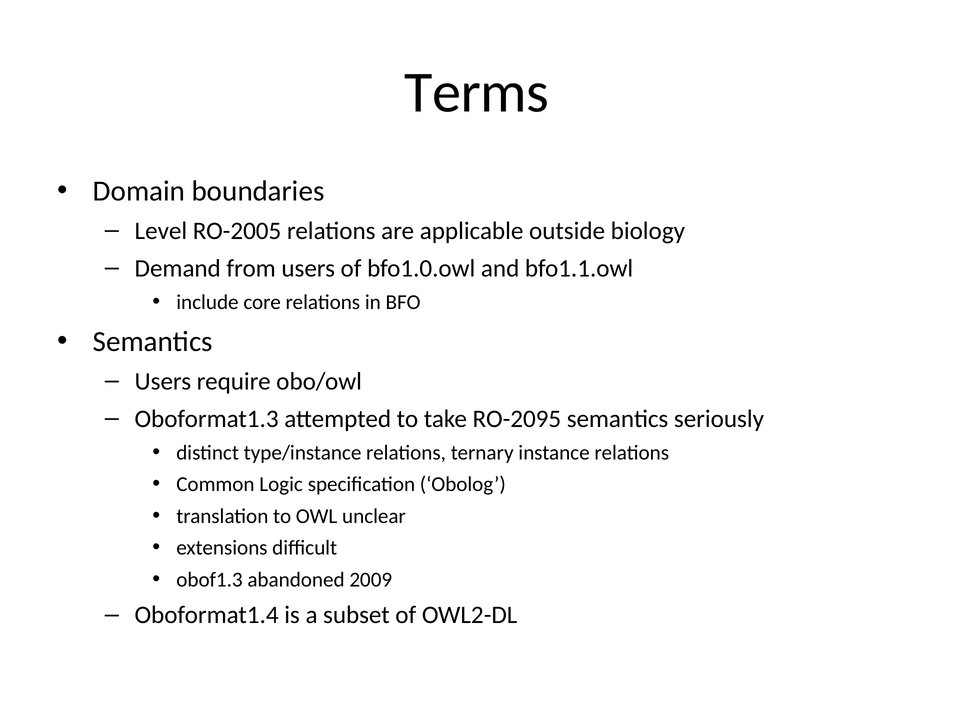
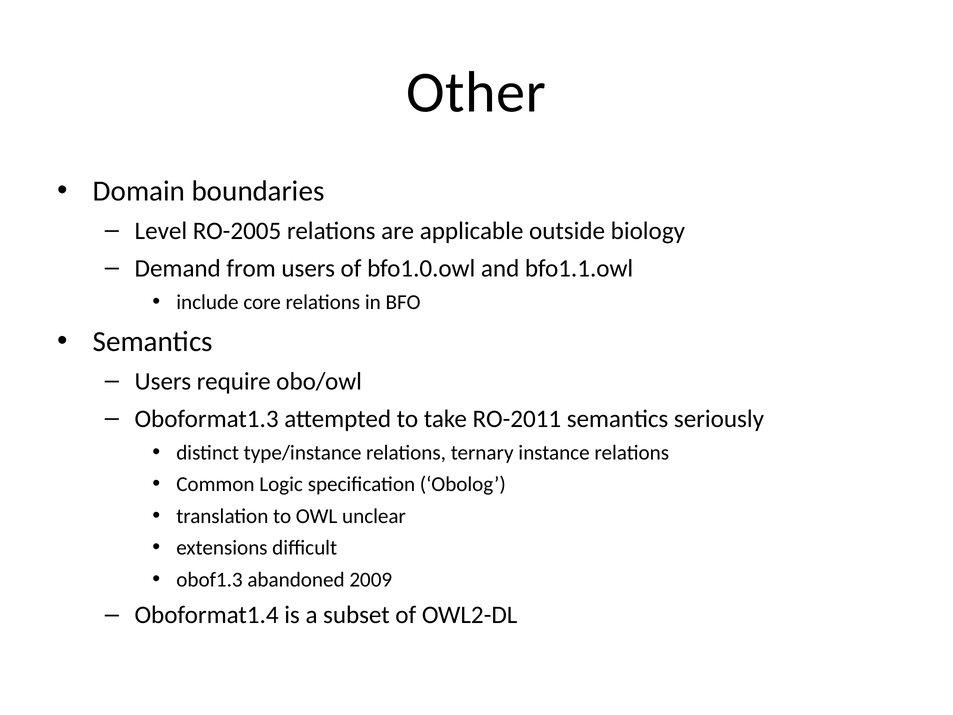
Terms: Terms -> Other (476, 92)
RO-2095: RO-2095 -> RO-2011 (517, 419)
